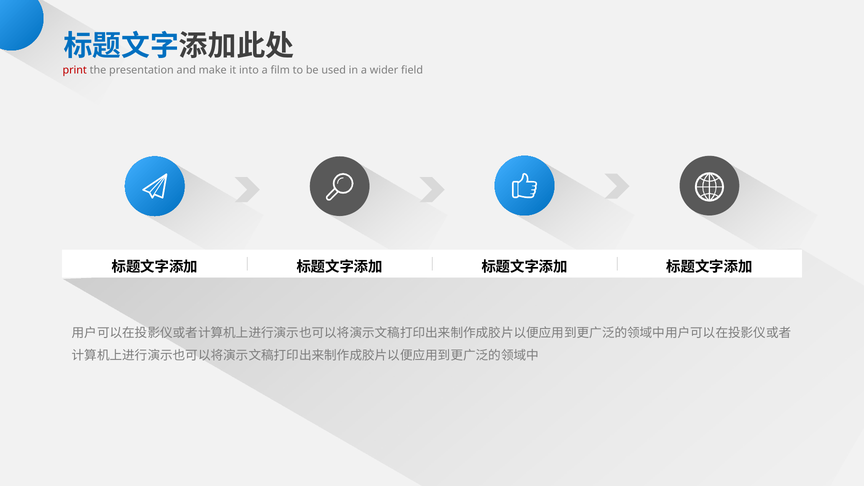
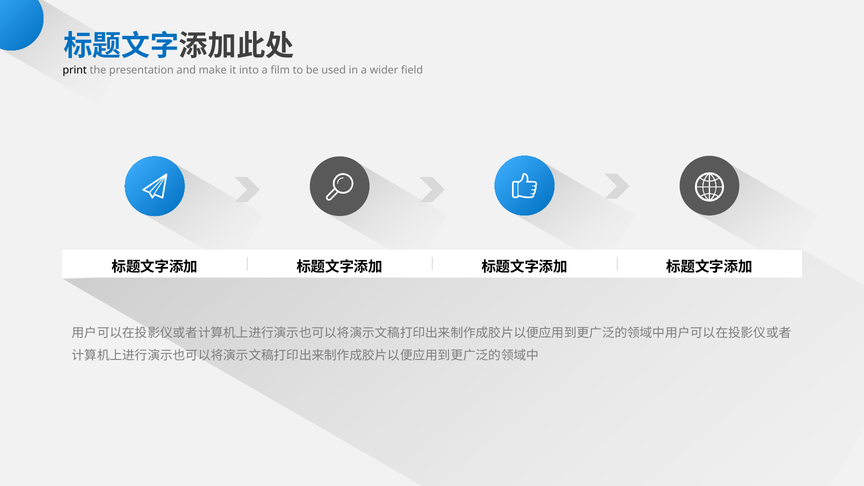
print colour: red -> black (75, 70)
